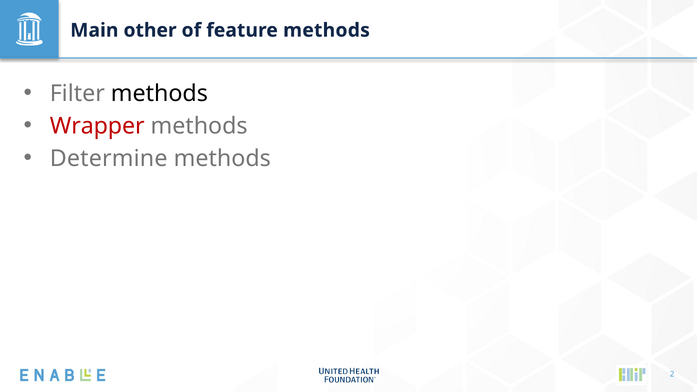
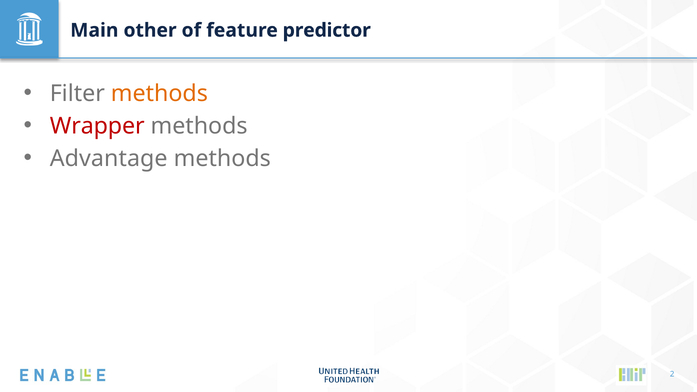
feature methods: methods -> predictor (327, 30)
methods colour: black -> orange (159, 93)
Determine: Determine -> Advantage (109, 159)
